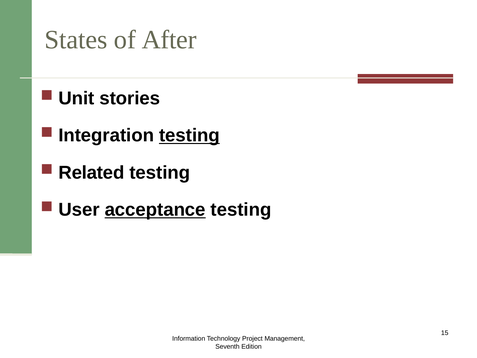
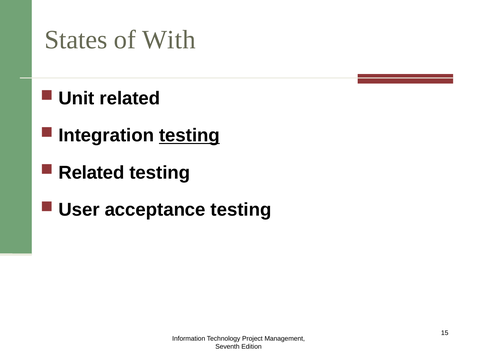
After: After -> With (169, 40)
Unit stories: stories -> related (130, 98)
acceptance underline: present -> none (155, 210)
